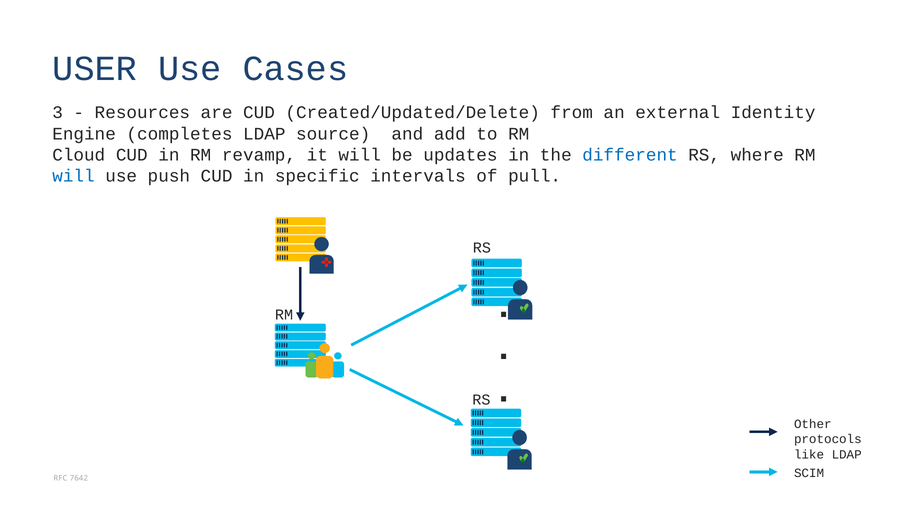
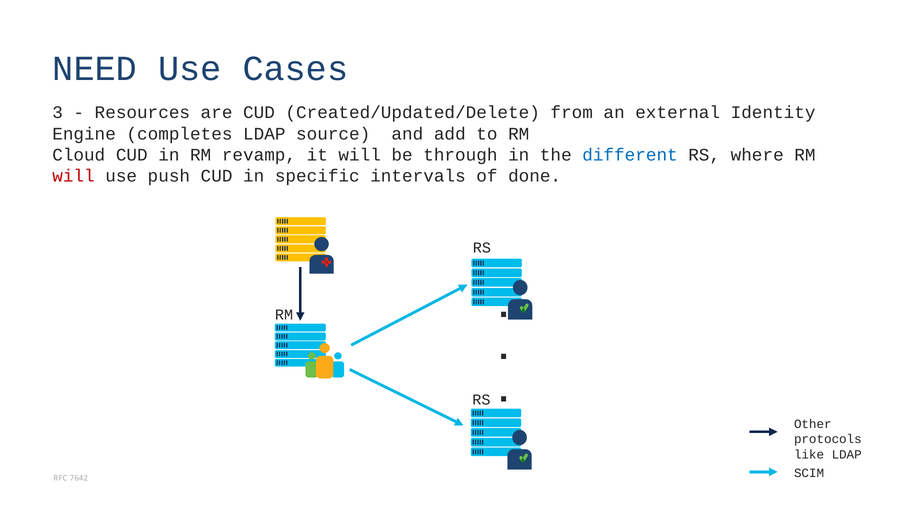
USER: USER -> NEED (95, 69)
updates: updates -> through (460, 155)
will colour: blue -> red (73, 176)
pull: pull -> done (535, 176)
